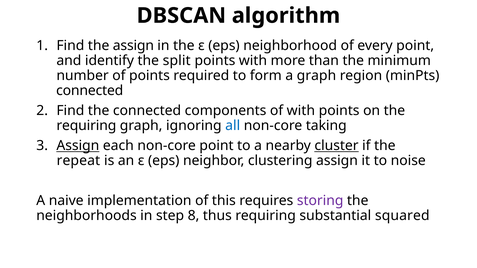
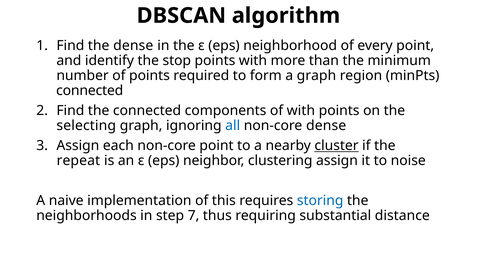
the assign: assign -> dense (133, 46)
split: split -> stop (177, 61)
requiring: requiring -> selecting (86, 126)
non-core taking: taking -> dense (326, 126)
Assign underline: present -> none (78, 146)
storing colour: purple -> blue (320, 201)
8: 8 -> 7 (194, 216)
squared: squared -> distance (402, 216)
